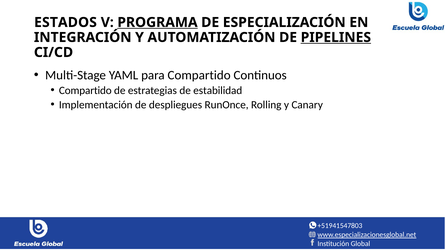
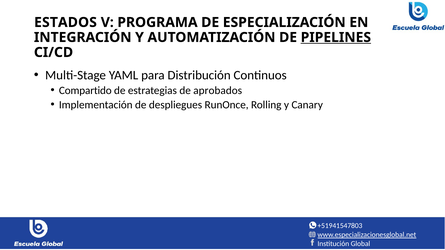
PROGRAMA underline: present -> none (157, 22)
para Compartido: Compartido -> Distribución (199, 75)
estabilidad: estabilidad -> aprobados (218, 91)
